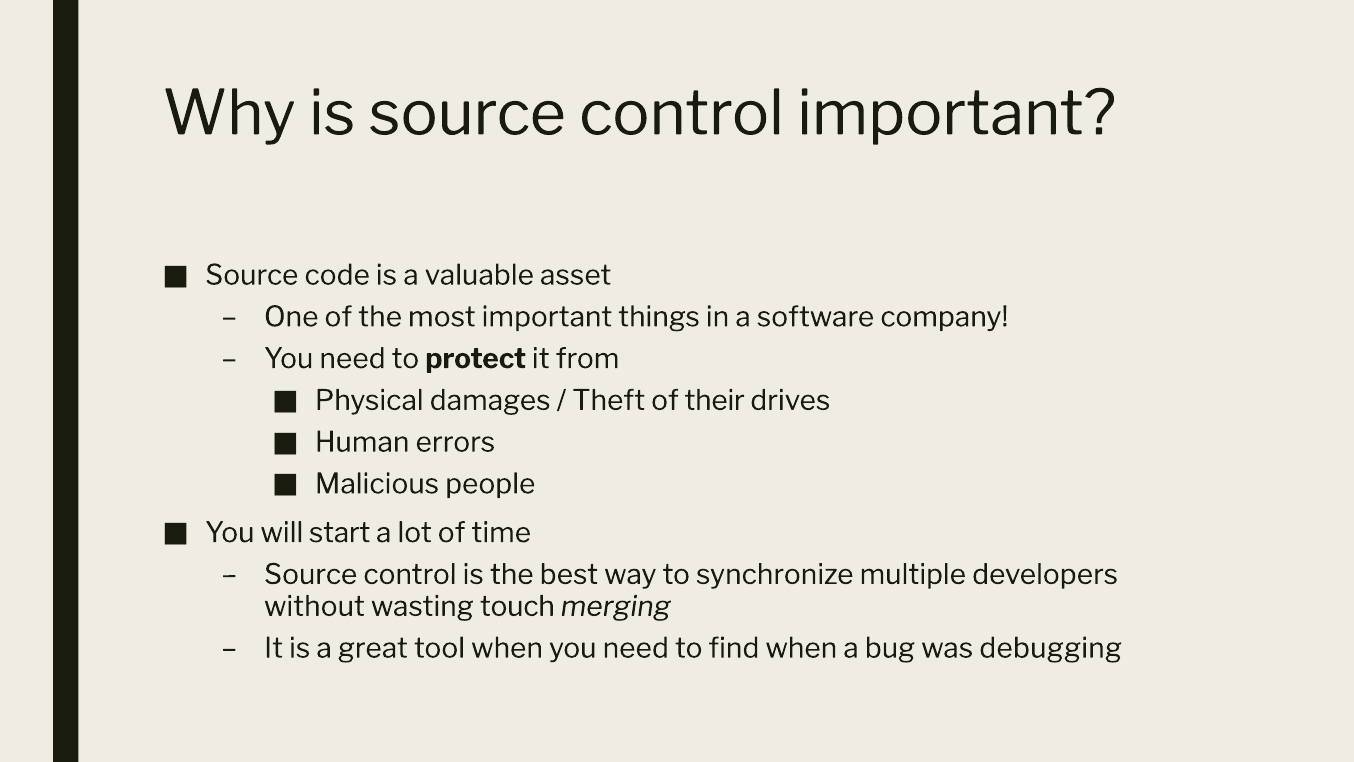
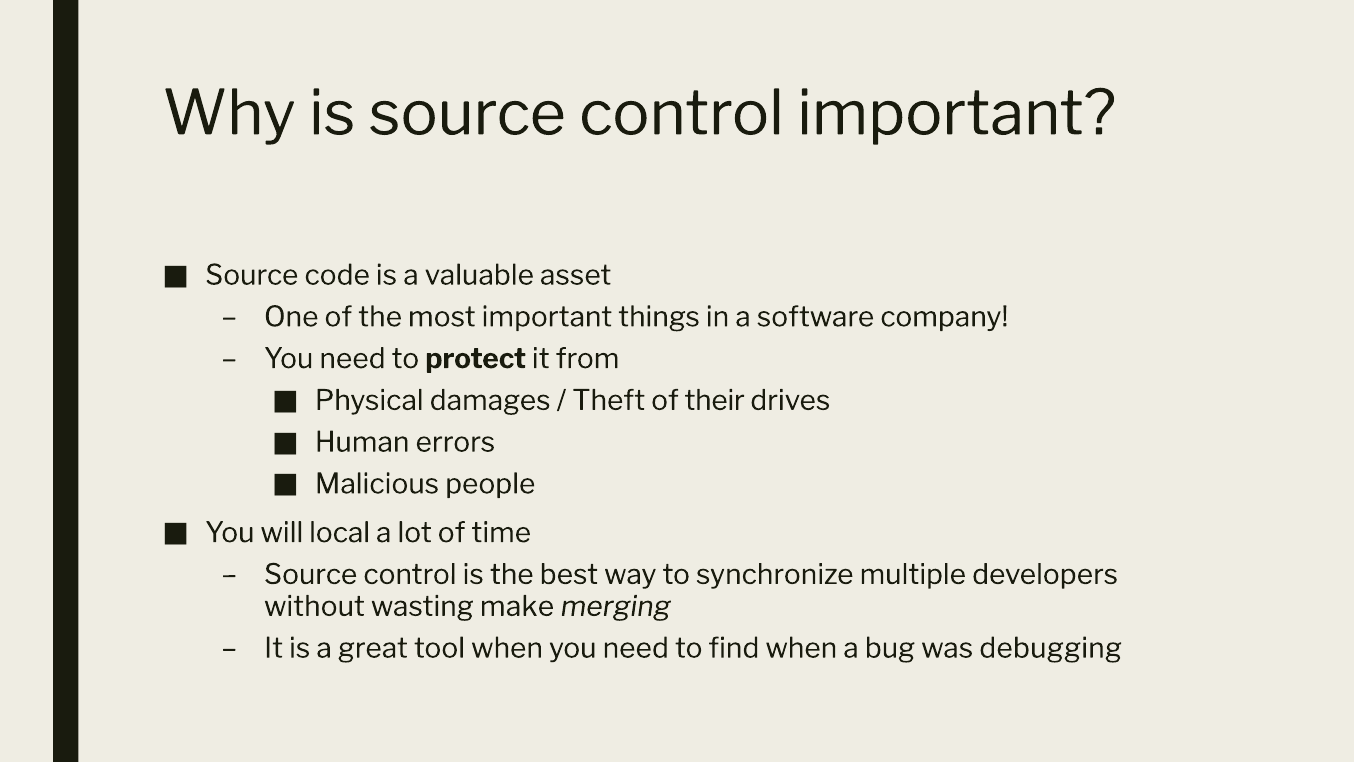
start: start -> local (340, 533)
touch: touch -> make (517, 606)
